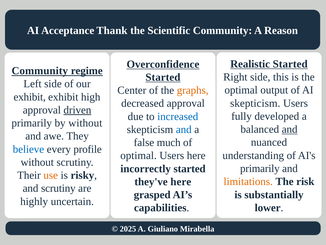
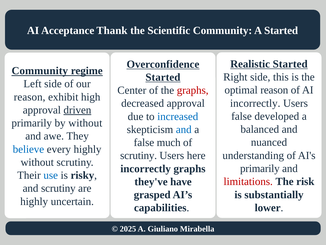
A Reason: Reason -> Started (281, 30)
optimal output: output -> reason (274, 90)
graphs colour: orange -> red (193, 90)
exhibit: exhibit -> reason (30, 97)
skepticism: skepticism -> incorrectly (255, 103)
fully: fully -> false (242, 116)
and underline: present -> none (290, 129)
every profile: profile -> highly (88, 149)
optimal: optimal -> scrutiny (139, 155)
incorrectly started: started -> graphs (190, 168)
use colour: orange -> blue (51, 175)
limitations colour: orange -> red (248, 181)
they've here: here -> have (181, 181)
